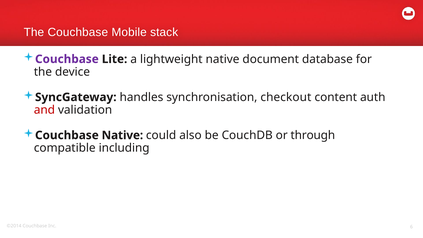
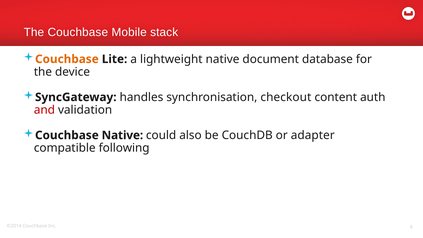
Couchbase colour: purple -> orange (67, 59)
through: through -> adapter (313, 135)
including: including -> following (124, 148)
